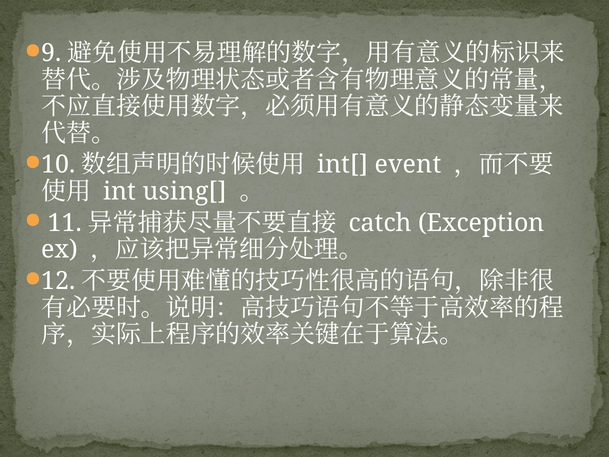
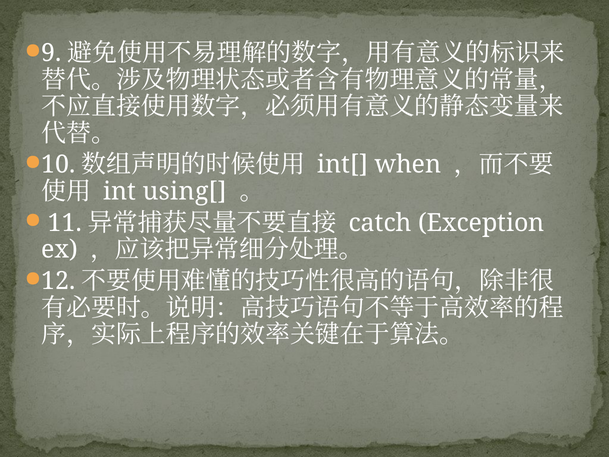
event: event -> when (408, 165)
